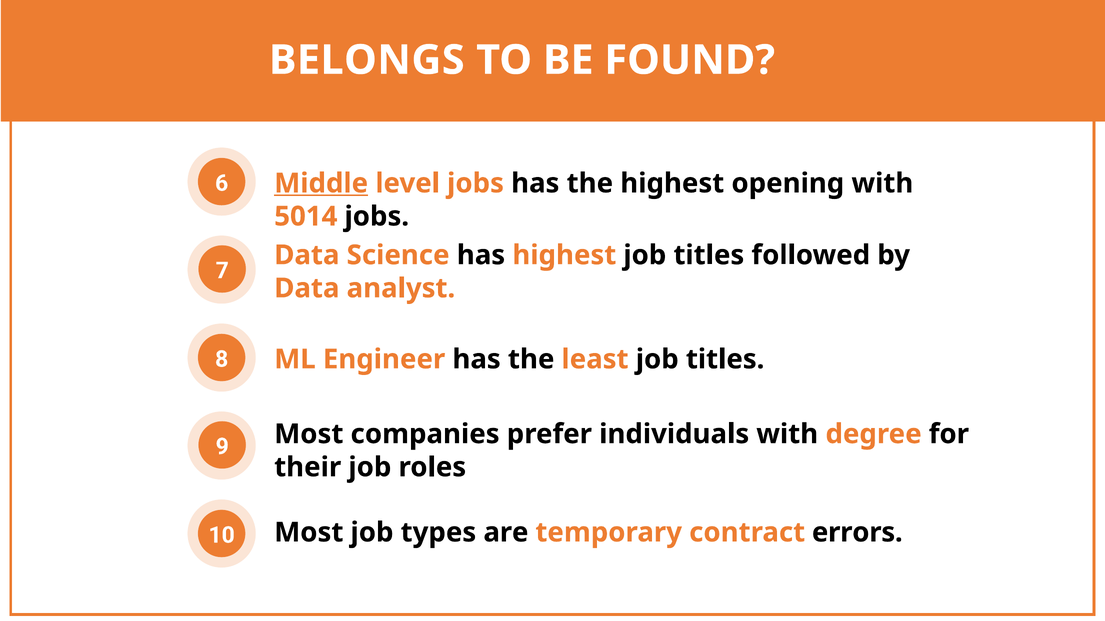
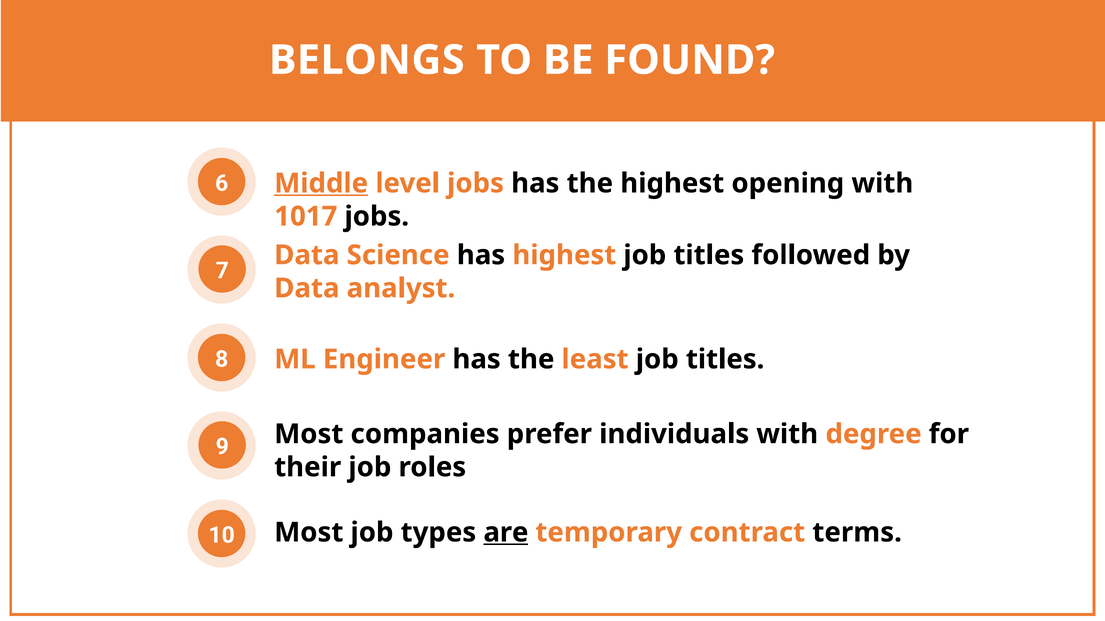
5014: 5014 -> 1017 (306, 217)
are underline: none -> present (506, 533)
errors: errors -> terms (857, 533)
